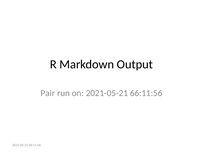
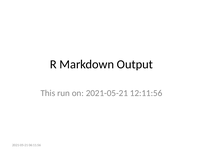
Pair: Pair -> This (48, 93)
66:11:56: 66:11:56 -> 12:11:56 (146, 93)
